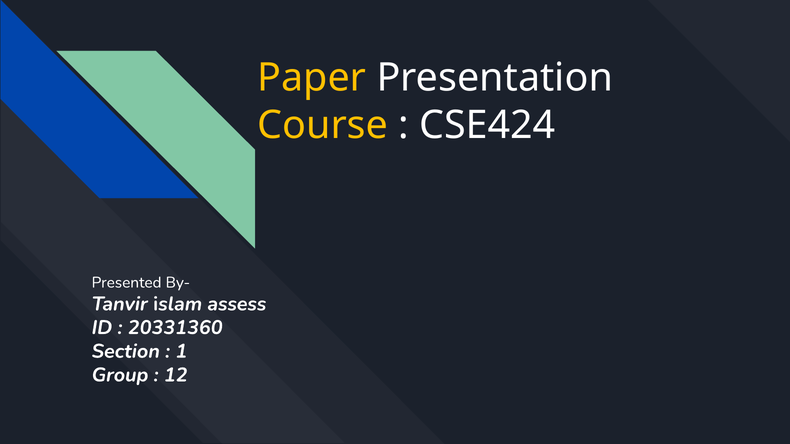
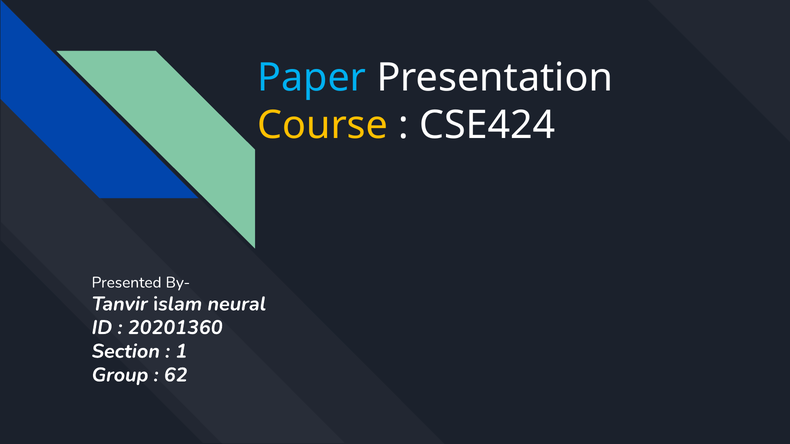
Paper colour: yellow -> light blue (312, 78)
assess: assess -> neural (237, 304)
20331360: 20331360 -> 20201360 (175, 328)
12: 12 -> 62 (176, 375)
